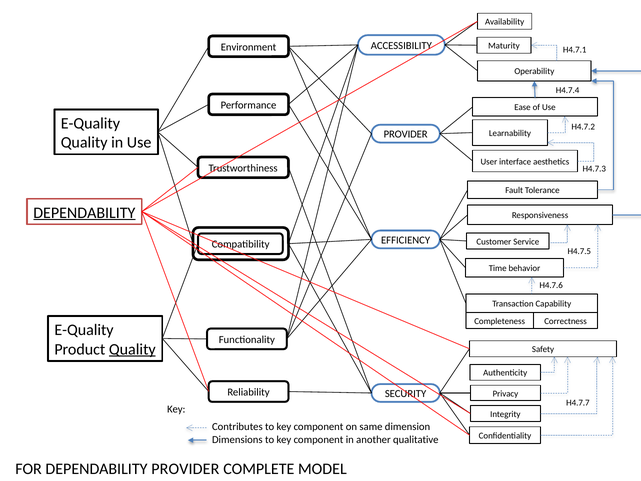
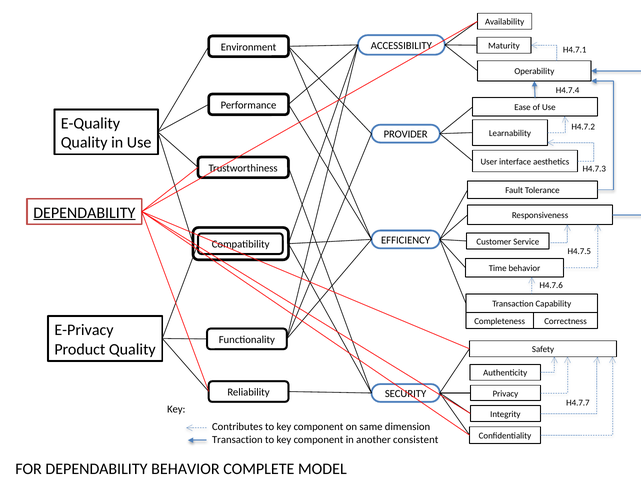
E-Quality: E-Quality -> E-Privacy (84, 330)
Quality underline: present -> none (132, 349)
Dimensions: Dimensions -> Transaction (237, 439)
qualitative: qualitative -> consistent (416, 439)
DEPENDABILITY PROVIDER: PROVIDER -> BEHAVIOR (185, 469)
